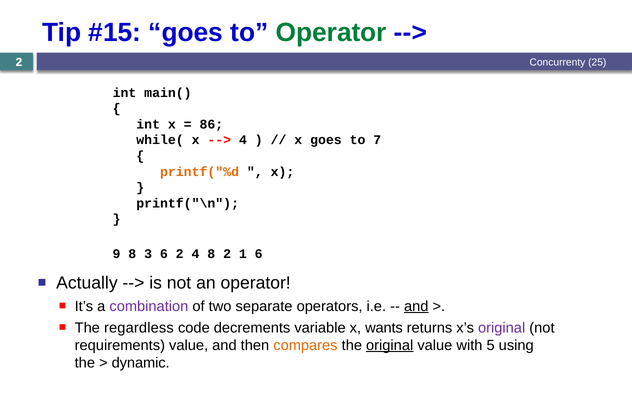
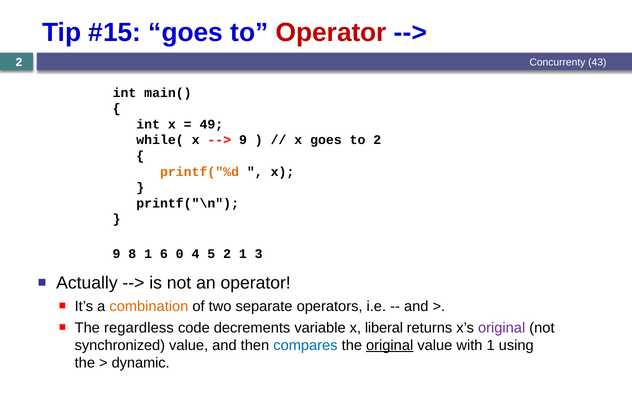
Operator colour: green -> red (331, 33)
25: 25 -> 43 (597, 62)
86: 86 -> 49 (211, 124)
4: 4 -> 9 (243, 140)
to 7: 7 -> 2 (377, 140)
8 3: 3 -> 1 (148, 254)
6 2: 2 -> 0 (180, 254)
4 8: 8 -> 5 (211, 254)
1 6: 6 -> 3 (259, 254)
combination colour: purple -> orange (149, 306)
and underline: present -> none (416, 306)
wants: wants -> liberal (384, 328)
requirements: requirements -> synchronized (120, 345)
compares colour: orange -> blue (305, 345)
with 5: 5 -> 1 (491, 345)
